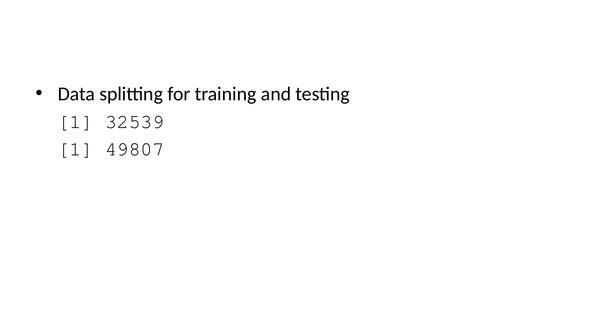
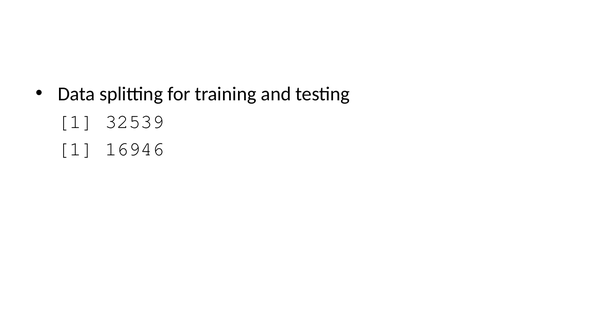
49807: 49807 -> 16946 (135, 149)
